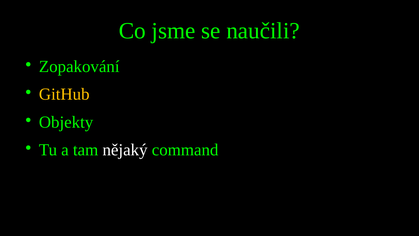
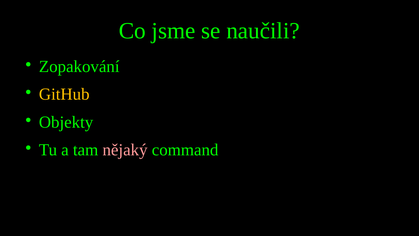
nějaký colour: white -> pink (125, 150)
